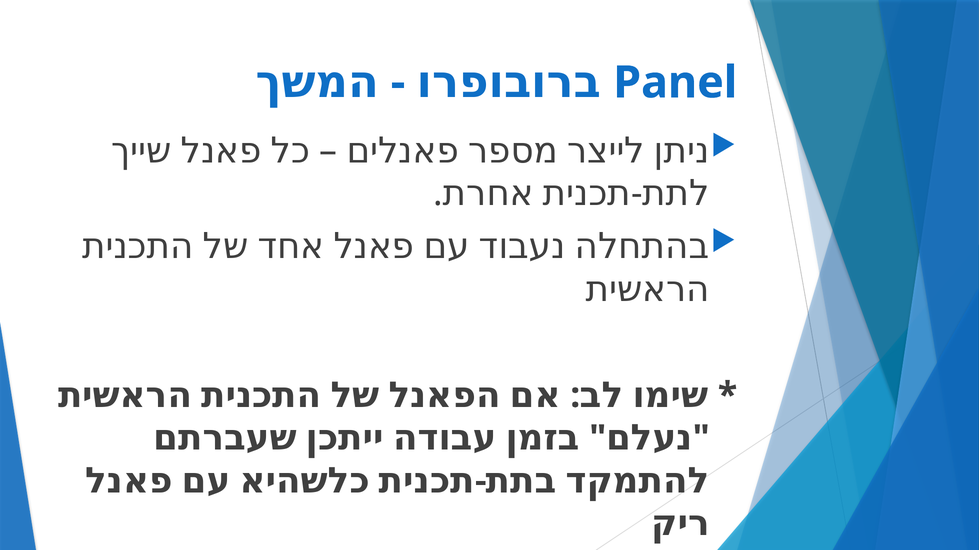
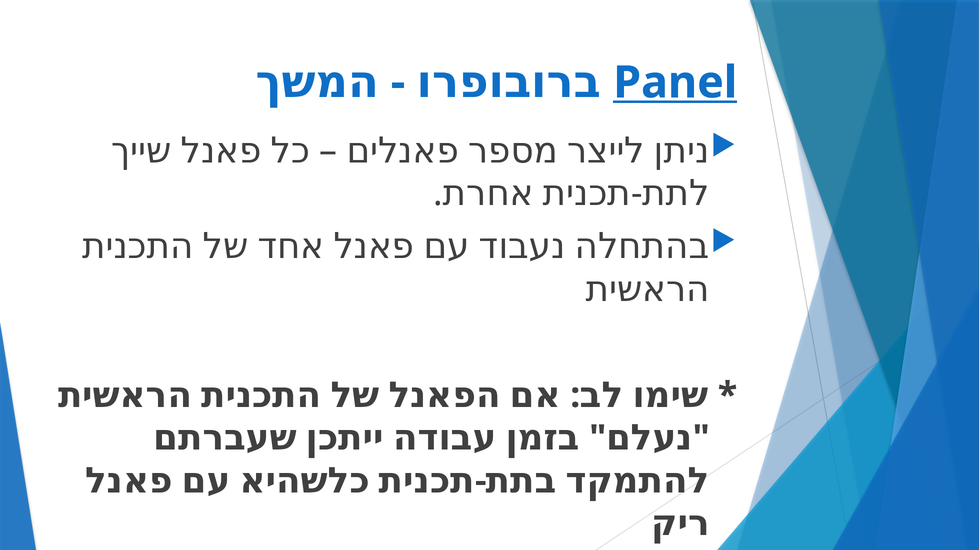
Panel underline: none -> present (675, 83)
